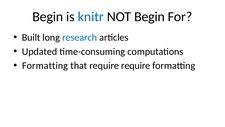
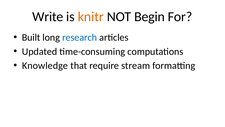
Begin: Begin -> Write (48, 17)
knitr colour: blue -> orange (91, 17)
Formatting: Formatting -> Knowledge (45, 65)
require require: require -> stream (136, 65)
